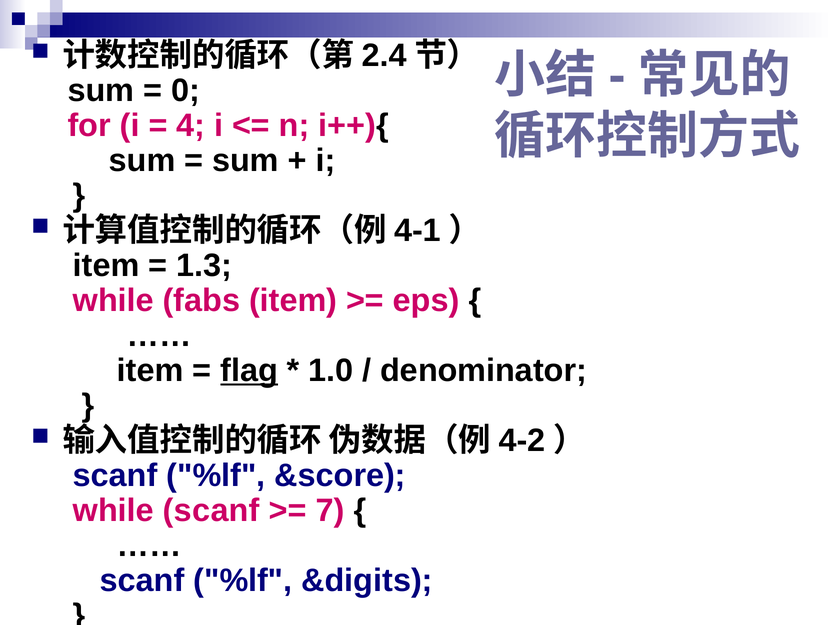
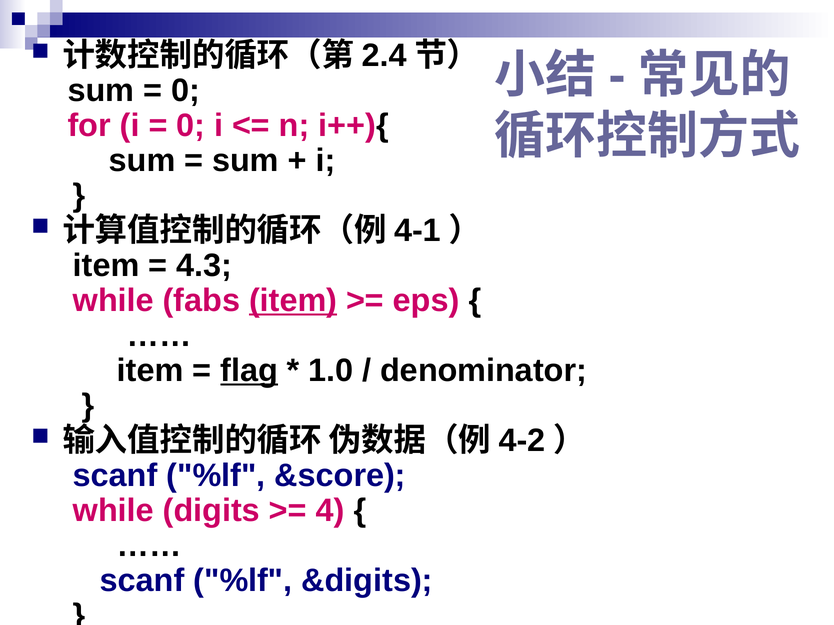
4: 4 -> 0 (191, 126)
1.3: 1.3 -> 4.3 (204, 266)
item underline: none -> present (293, 301)
while scanf: scanf -> digits (211, 511)
7: 7 -> 4 (330, 511)
